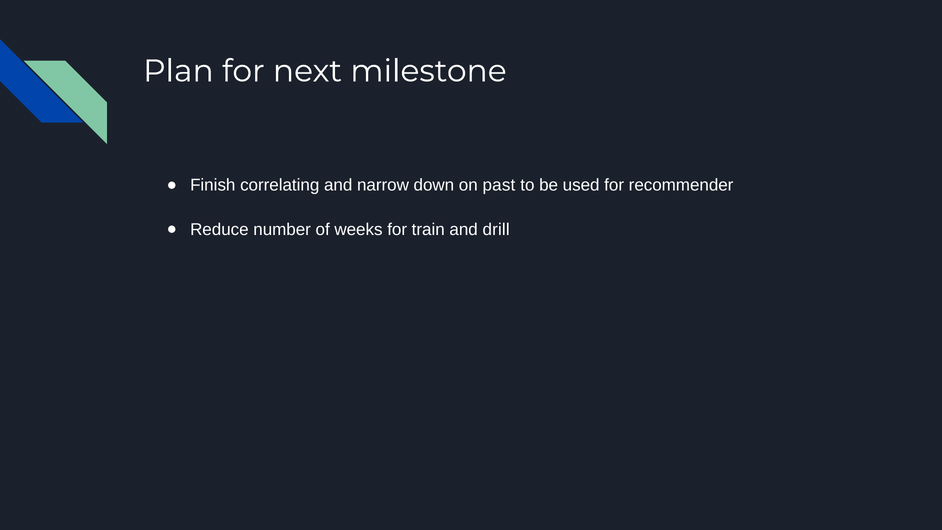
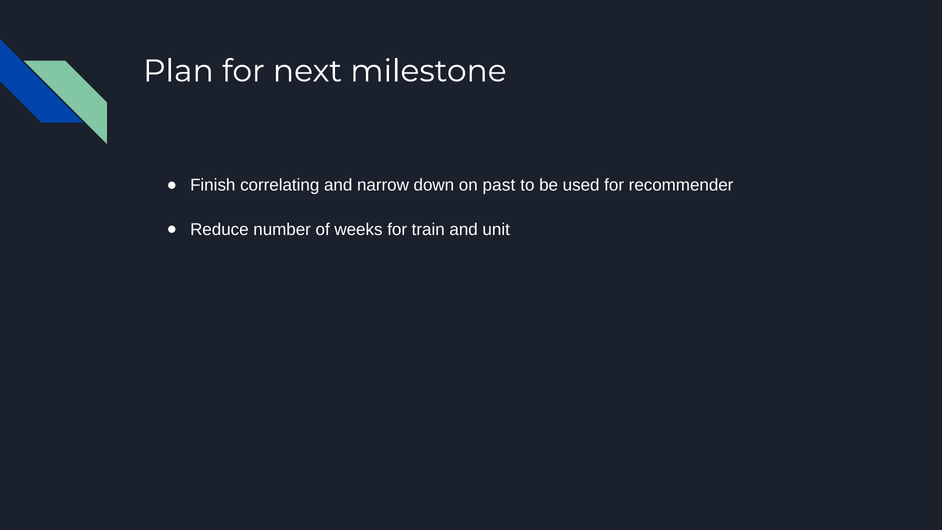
drill: drill -> unit (496, 230)
